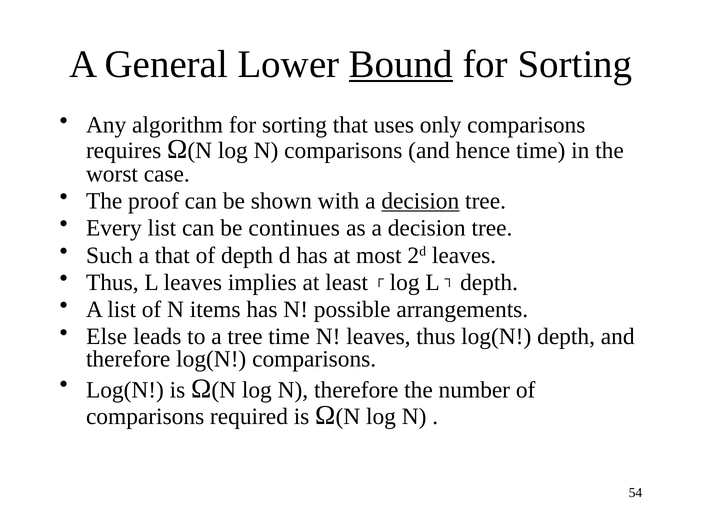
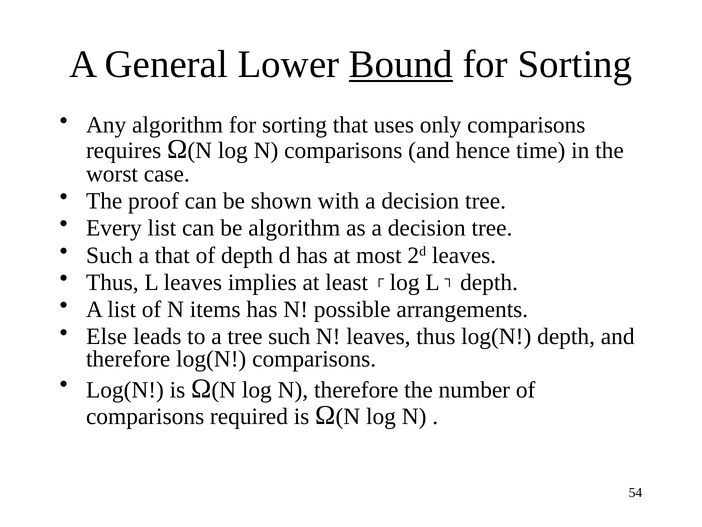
decision underline: present -> none (420, 201)
be continues: continues -> algorithm (294, 228)
tree time: time -> such (289, 336)
